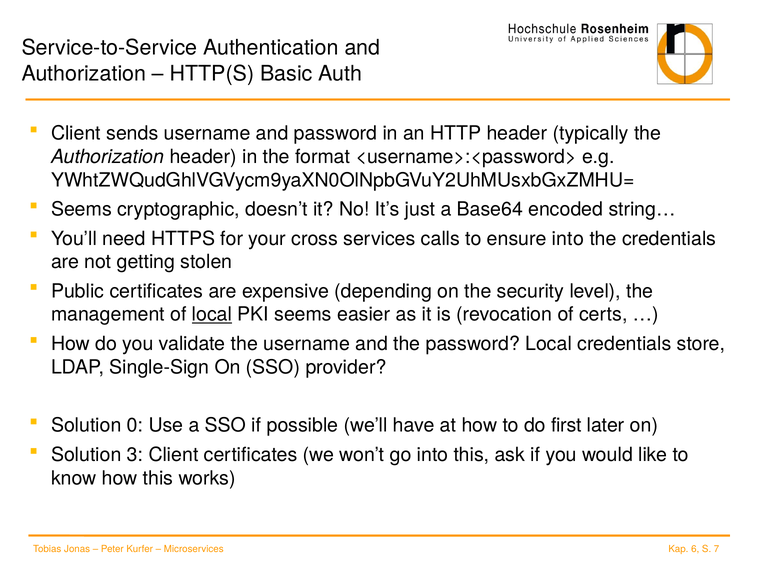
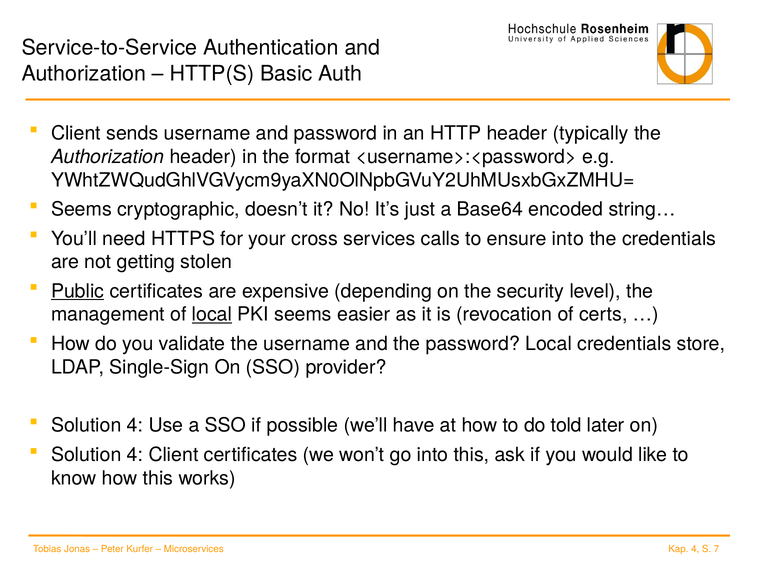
Public underline: none -> present (78, 291)
0: 0 -> 4 (135, 425)
first: first -> told (566, 425)
3: 3 -> 4 (135, 455)
6: 6 -> 4 (695, 549)
